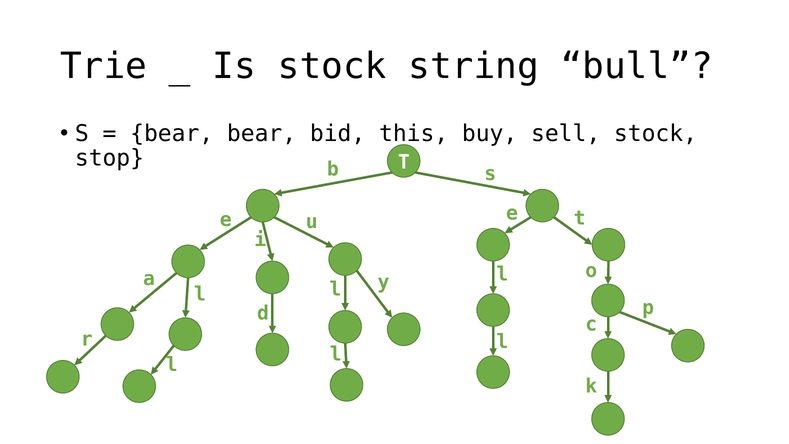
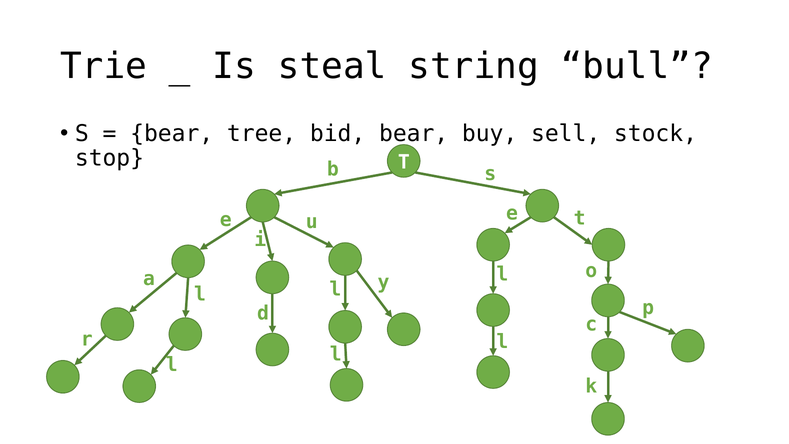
Is stock: stock -> steal (332, 66)
bear bear: bear -> tree (262, 133)
bid this: this -> bear (414, 133)
